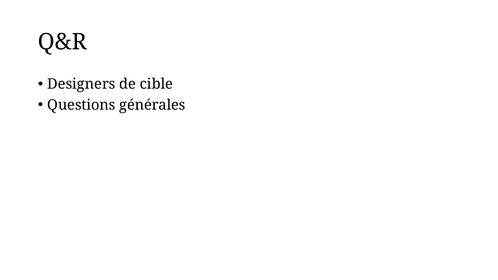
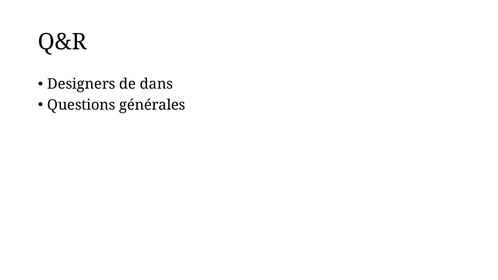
cible: cible -> dans (156, 84)
